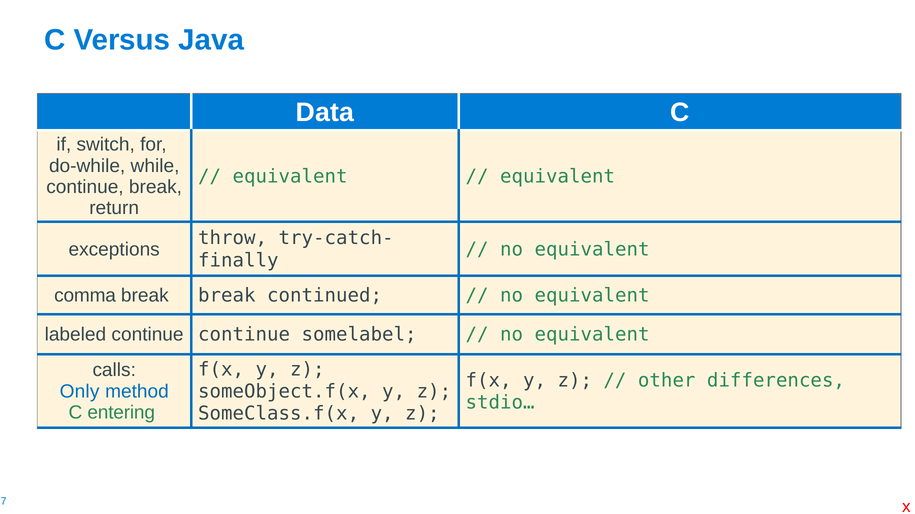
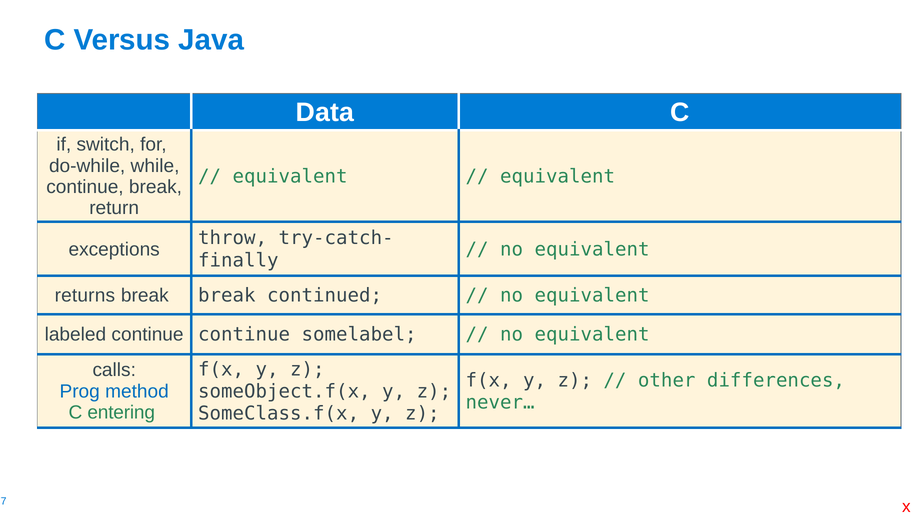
comma: comma -> returns (85, 296)
Only: Only -> Prog (80, 392)
stdio…: stdio… -> never… (500, 403)
